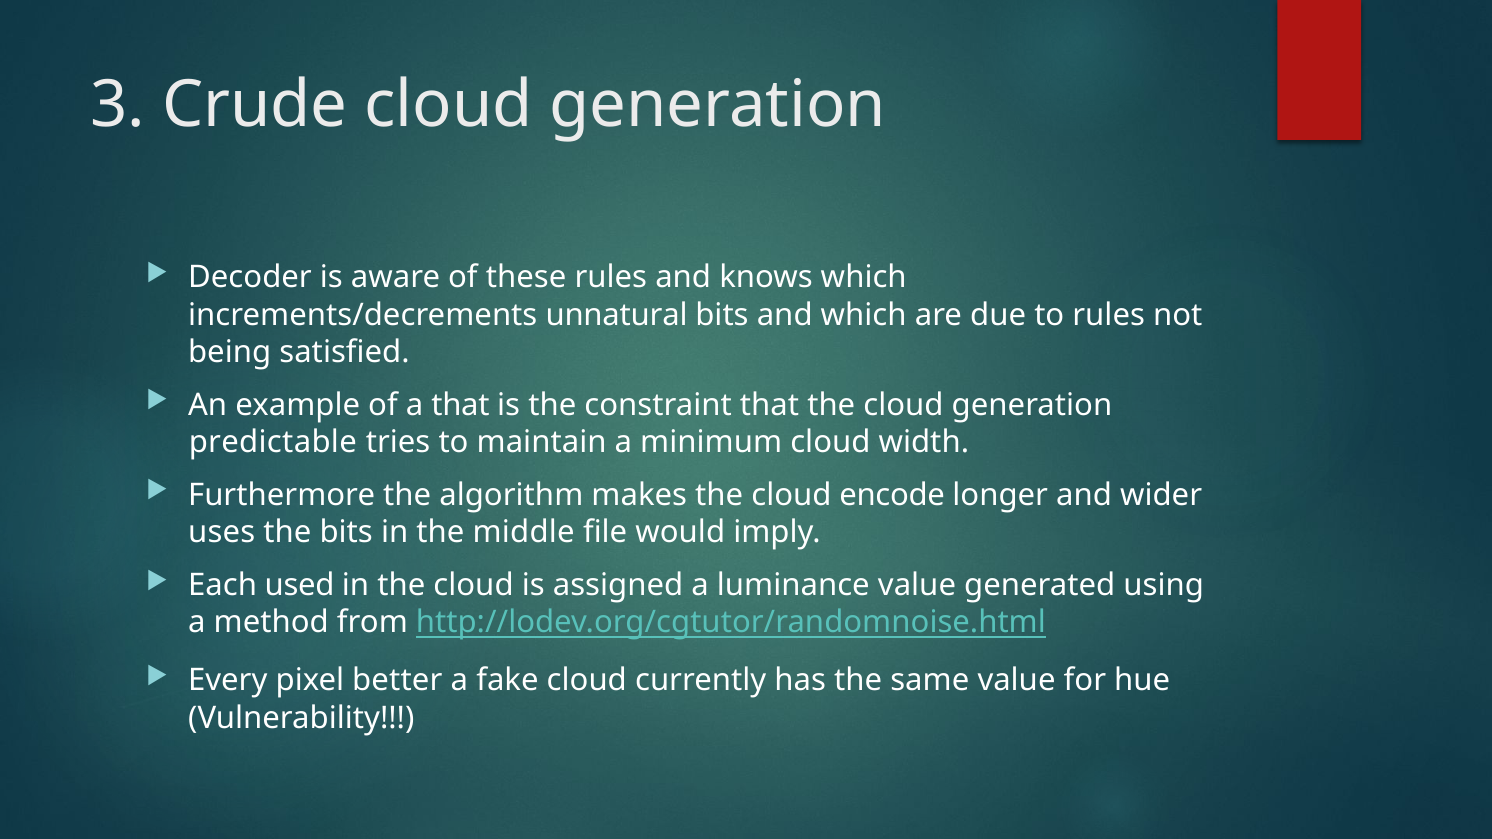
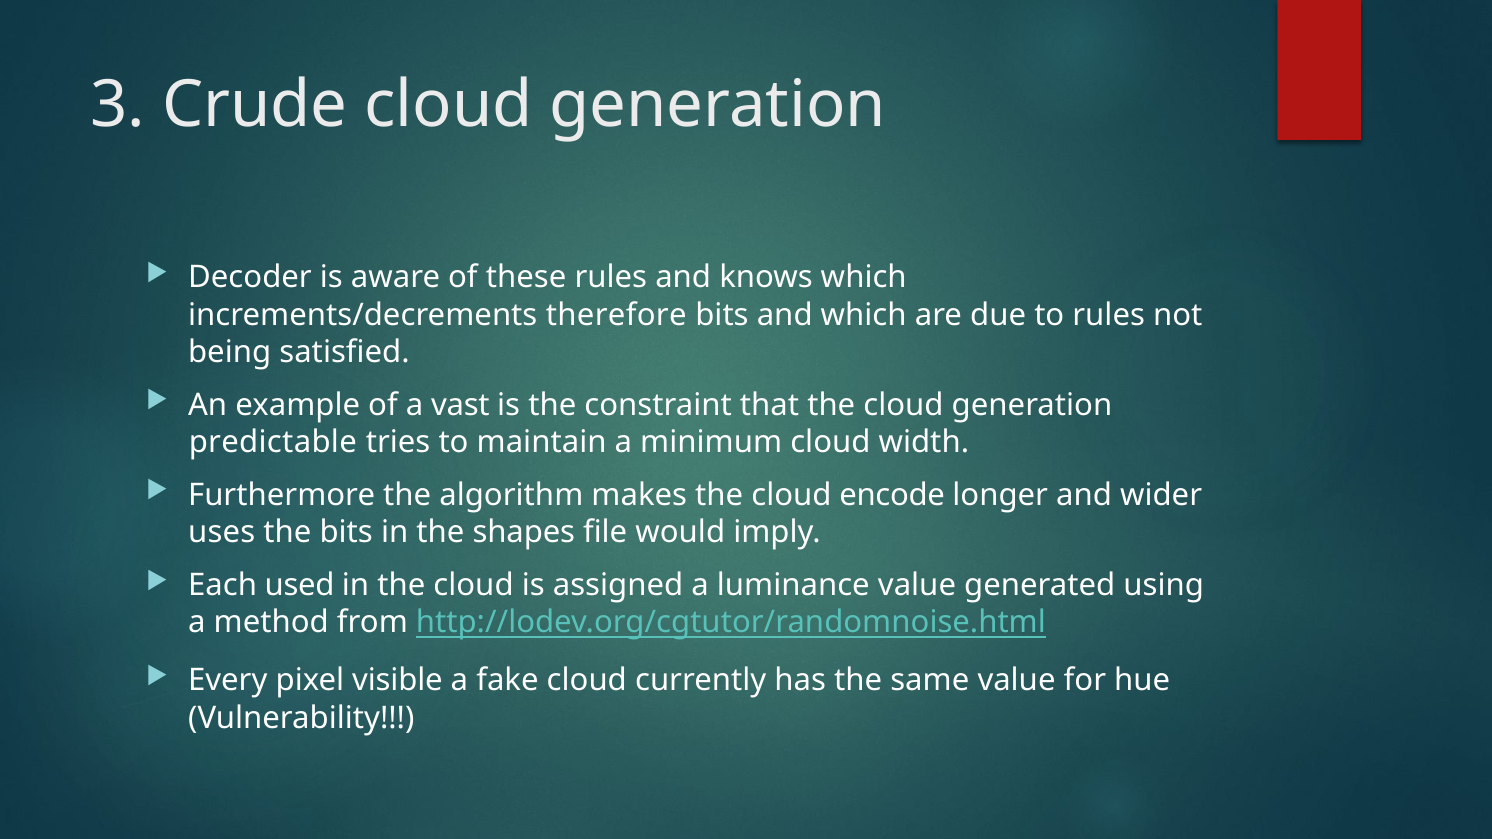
unnatural: unnatural -> therefore (616, 315)
a that: that -> vast (460, 405)
middle: middle -> shapes (524, 533)
better: better -> visible (397, 681)
